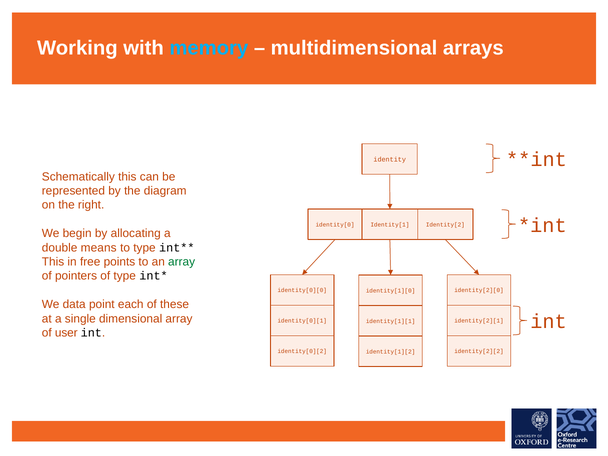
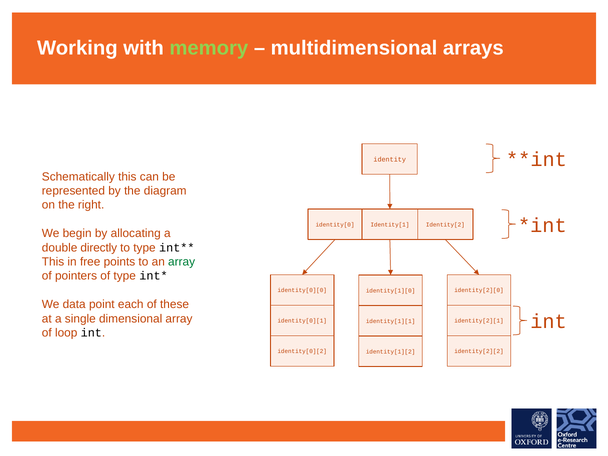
memory colour: light blue -> light green (209, 48)
means: means -> directly (99, 248)
user: user -> loop (66, 333)
